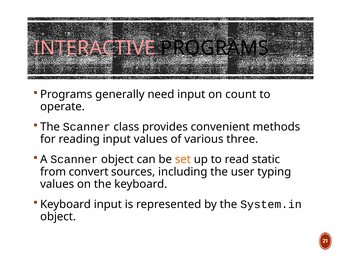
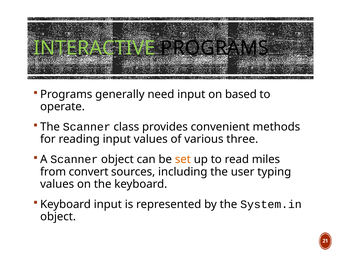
INTERACTIVE colour: pink -> light green (94, 48)
count: count -> based (241, 94)
static: static -> miles (266, 159)
